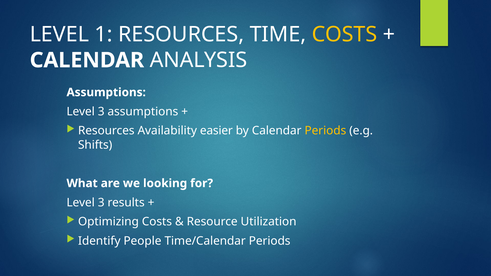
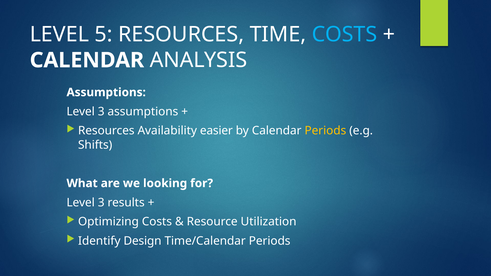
1: 1 -> 5 (104, 34)
COSTS colour: yellow -> light blue (344, 34)
People: People -> Design (142, 241)
